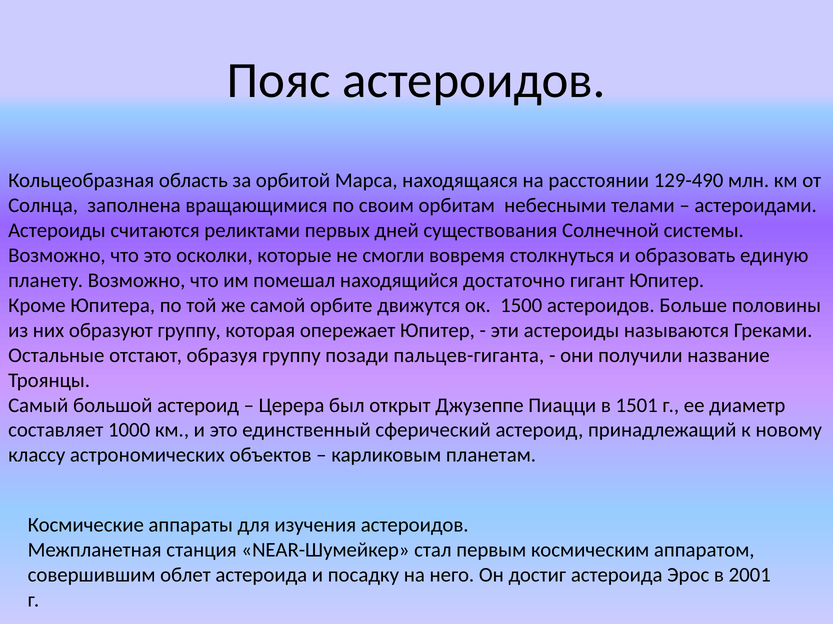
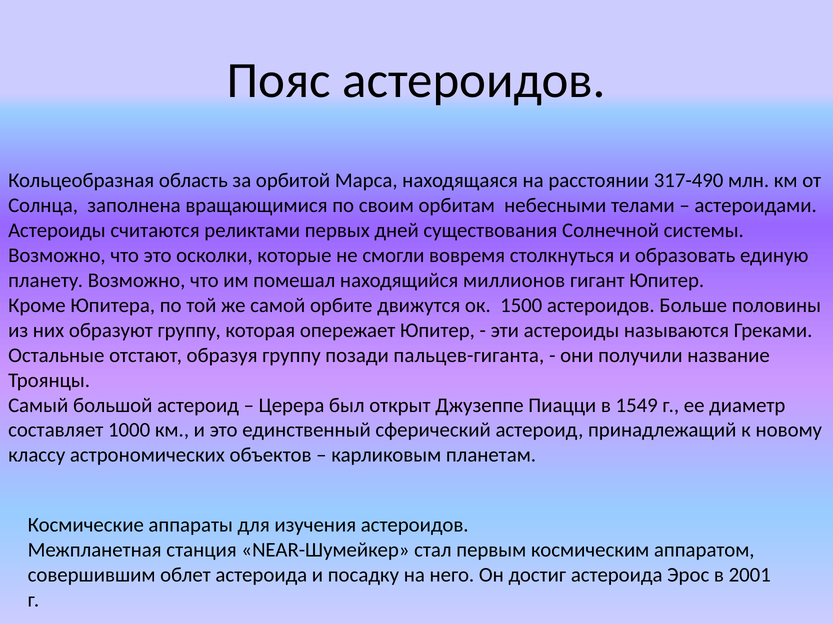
129-490: 129-490 -> 317-490 (689, 181)
достаточно: достаточно -> миллионов (514, 281)
1501: 1501 -> 1549 (637, 406)
